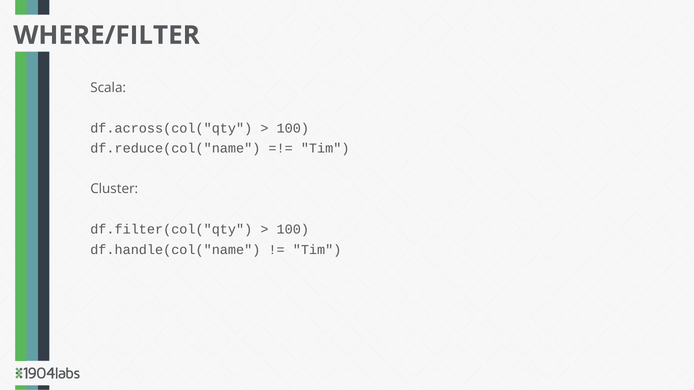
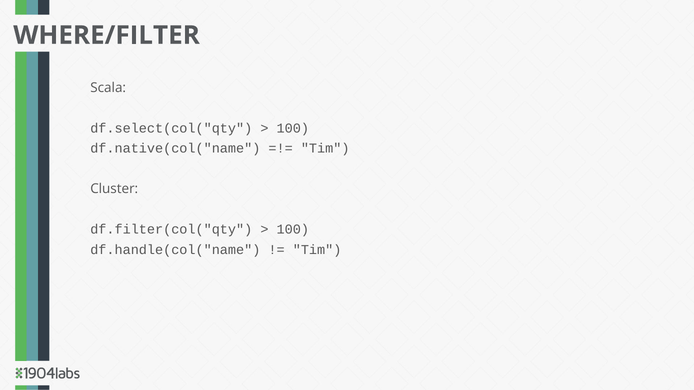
df.across(col("qty: df.across(col("qty -> df.select(col("qty (171, 128)
df.reduce(col("name: df.reduce(col("name -> df.native(col("name (175, 149)
